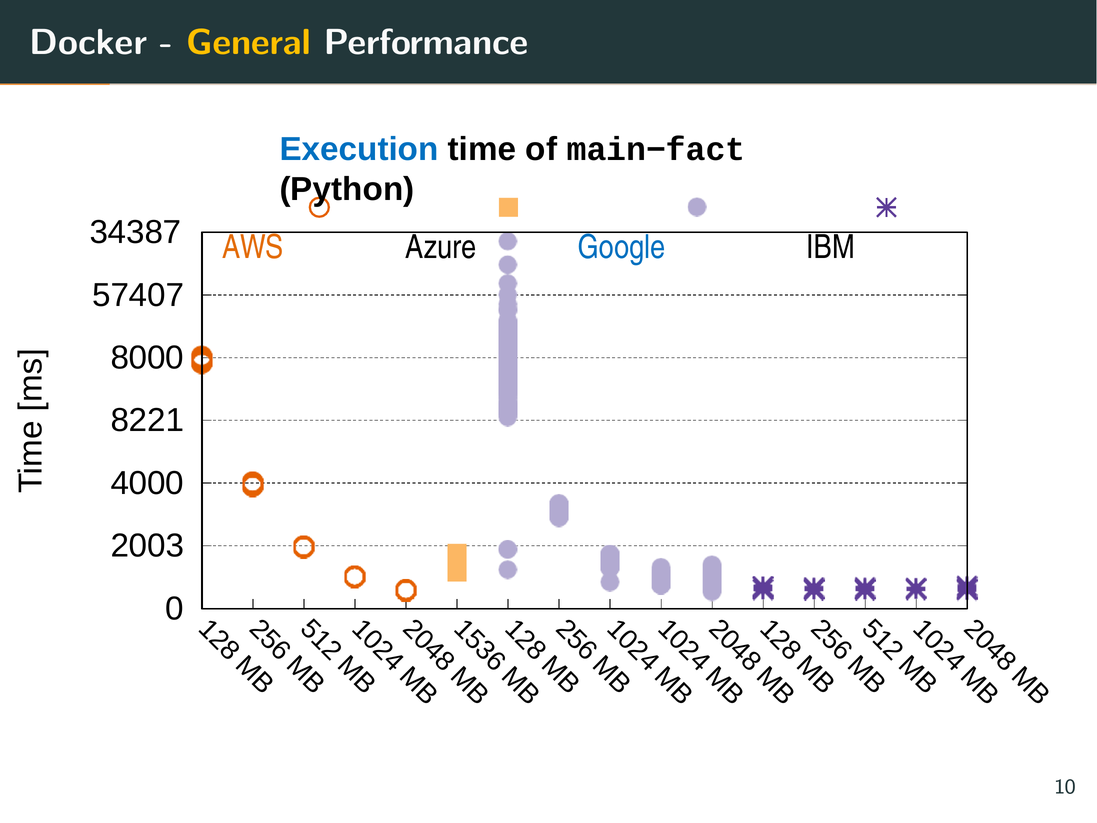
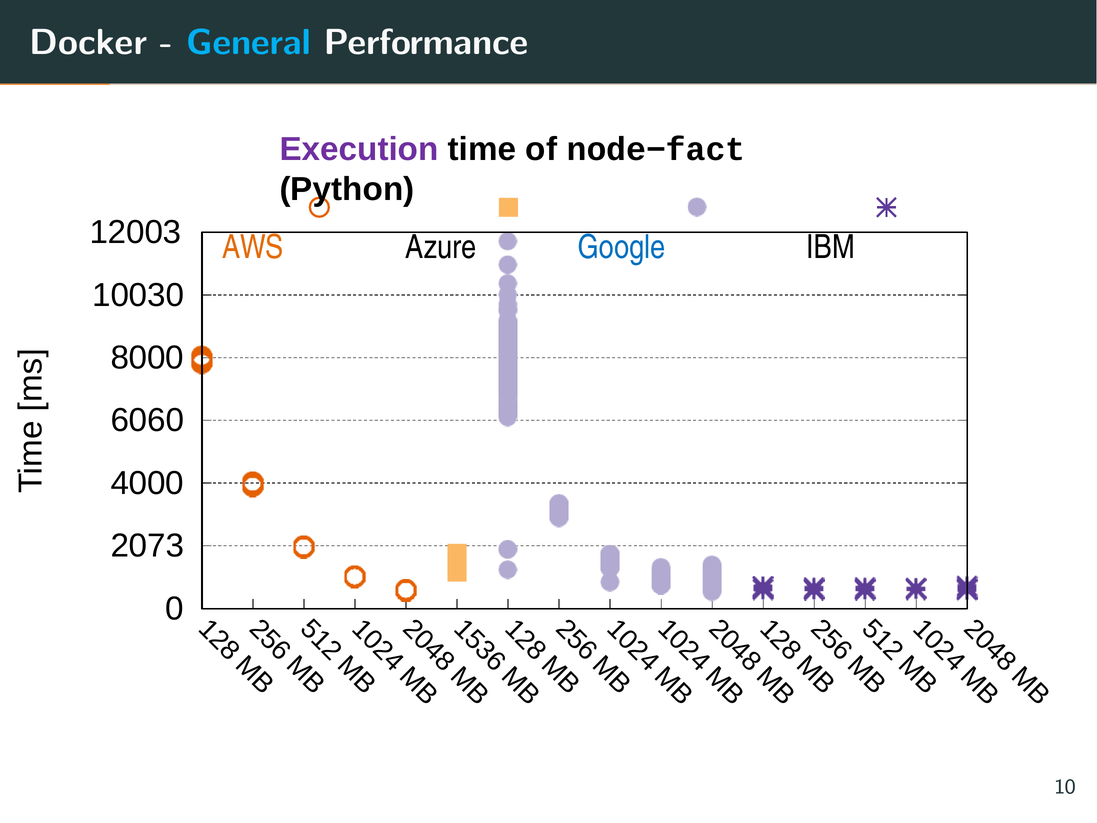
General colour: yellow -> light blue (249, 43)
Execution colour: blue -> purple (359, 150)
main−fact: main−fact -> node−fact (656, 150)
34387: 34387 -> 12003 (136, 233)
57407: 57407 -> 10030 (138, 295)
8221: 8221 -> 6060 (147, 421)
2003: 2003 -> 2073 (147, 546)
